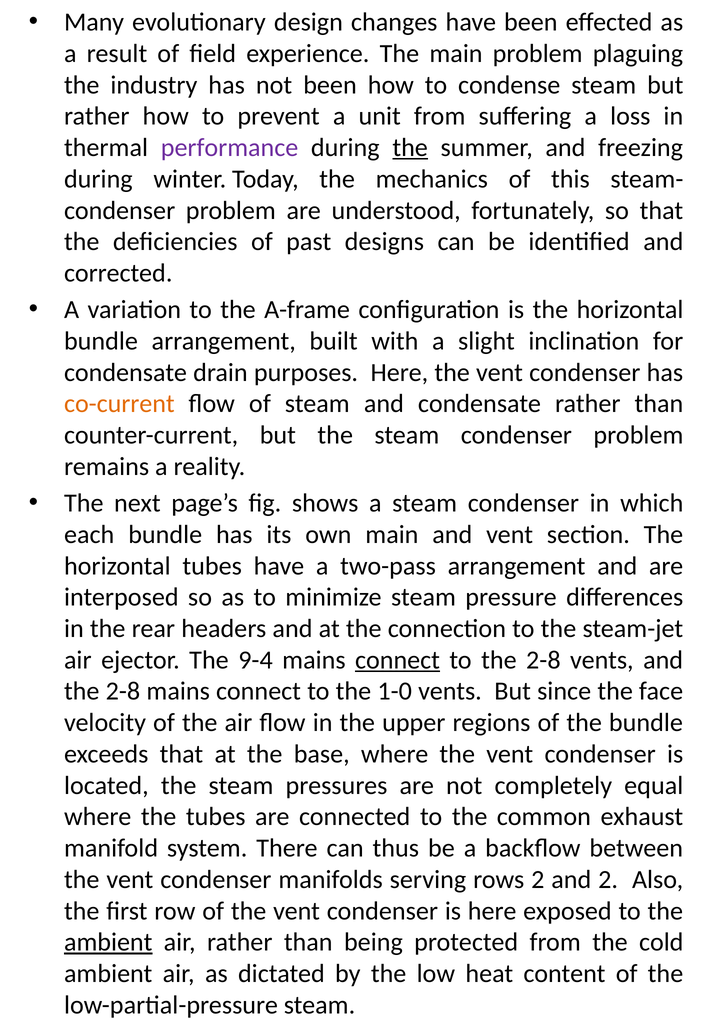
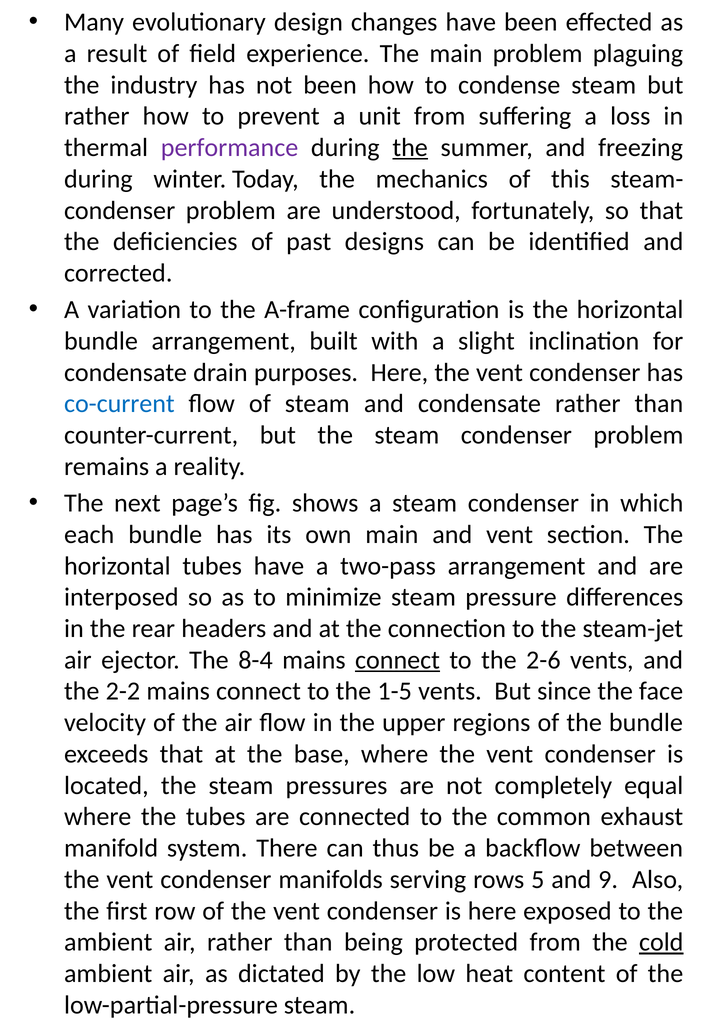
co-current colour: orange -> blue (119, 404)
9-4: 9-4 -> 8-4 (255, 660)
to the 2-8: 2-8 -> 2-6 (543, 660)
2-8: 2-8 -> 2-2 (123, 691)
1-0: 1-0 -> 1-5 (395, 691)
rows 2: 2 -> 5 (538, 879)
and 2: 2 -> 9 (608, 879)
ambient underline: present -> none (108, 942)
cold underline: none -> present (661, 942)
